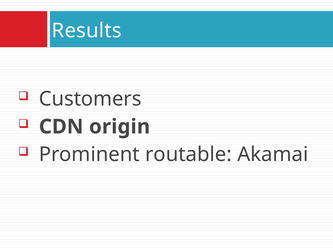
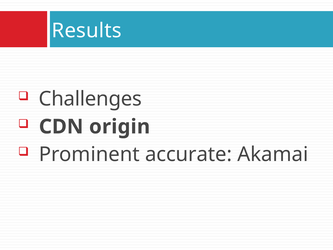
Customers: Customers -> Challenges (90, 99)
routable: routable -> accurate (189, 154)
